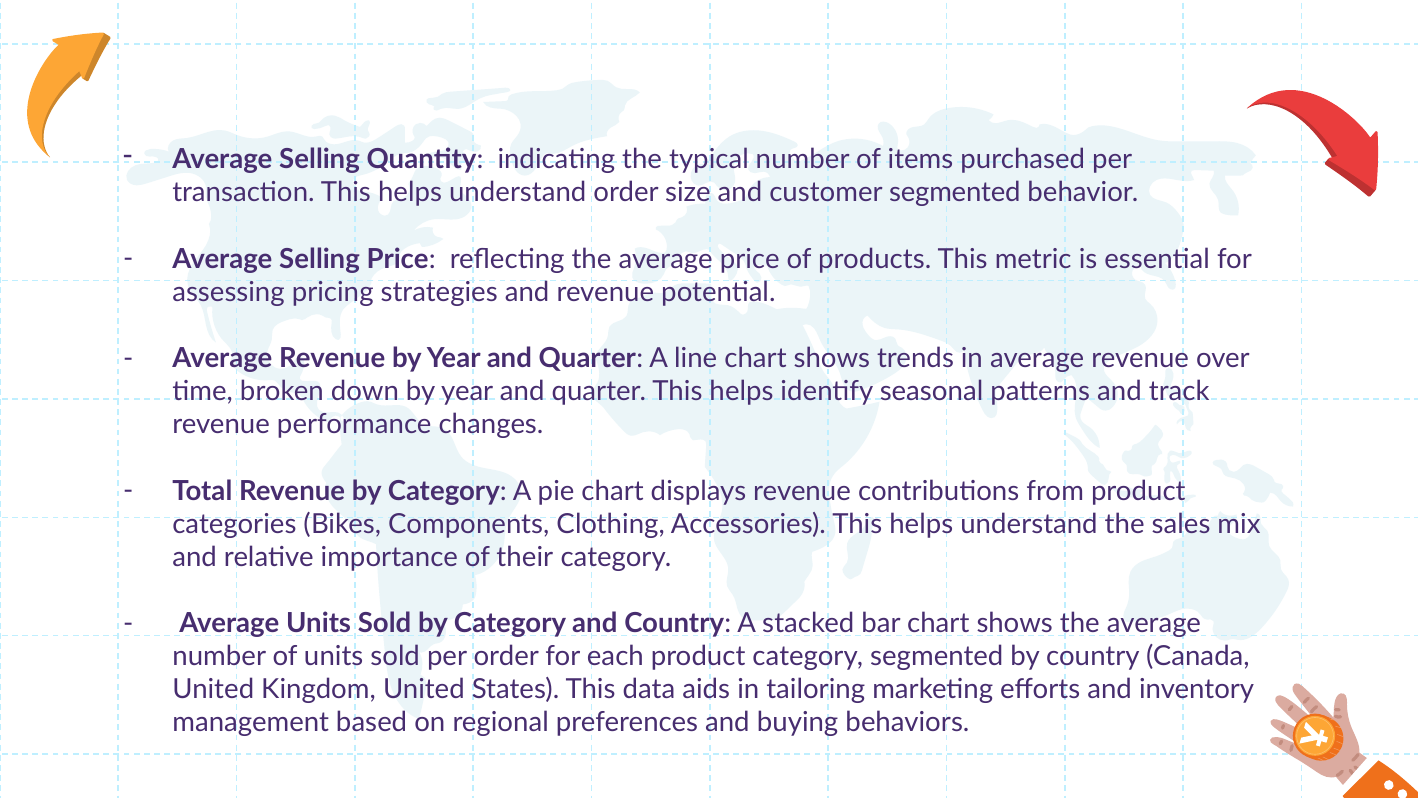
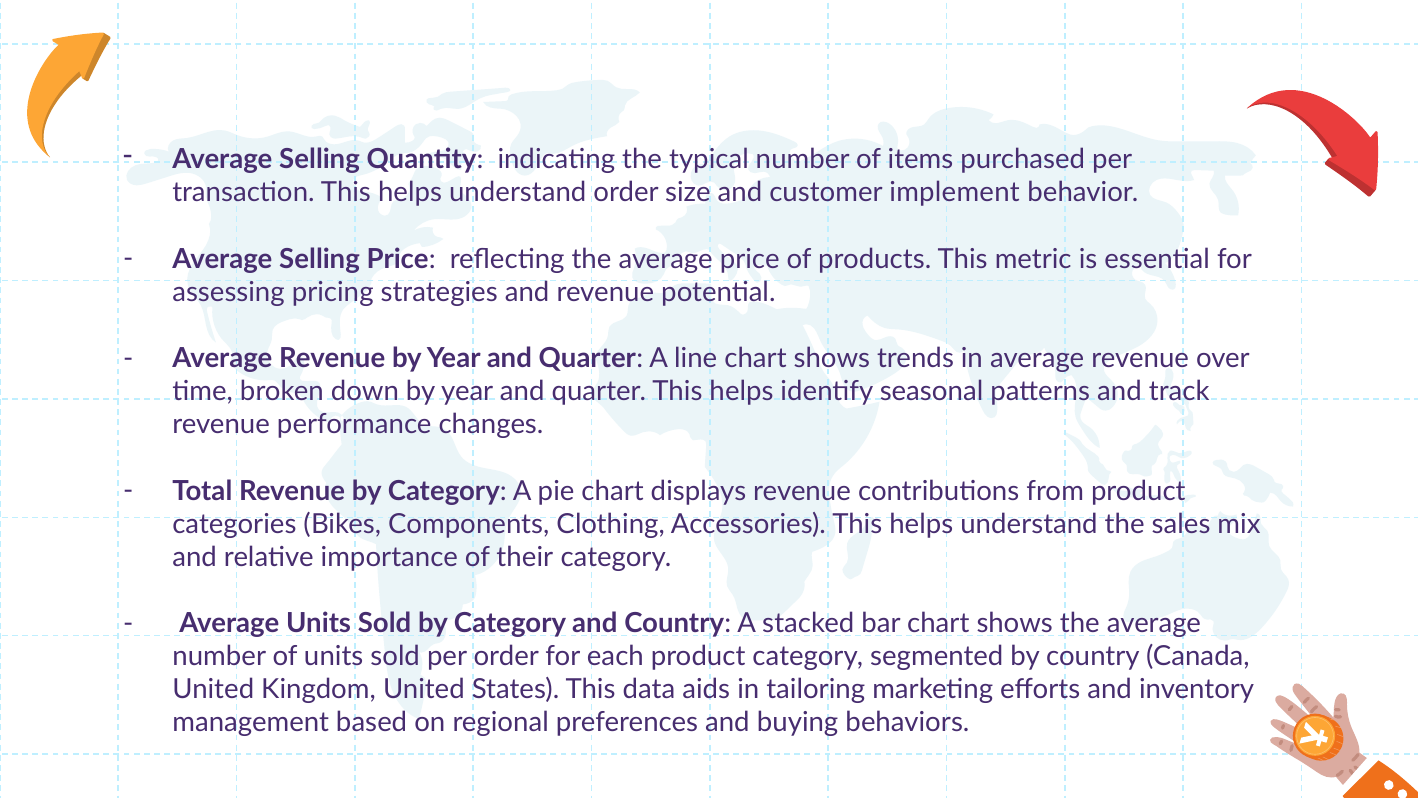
customer segmented: segmented -> implement (955, 193)
